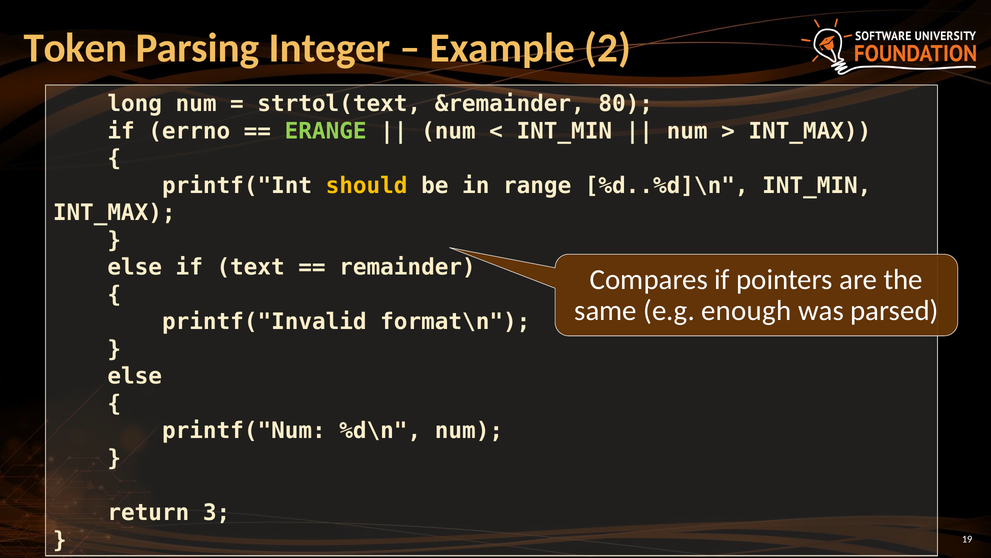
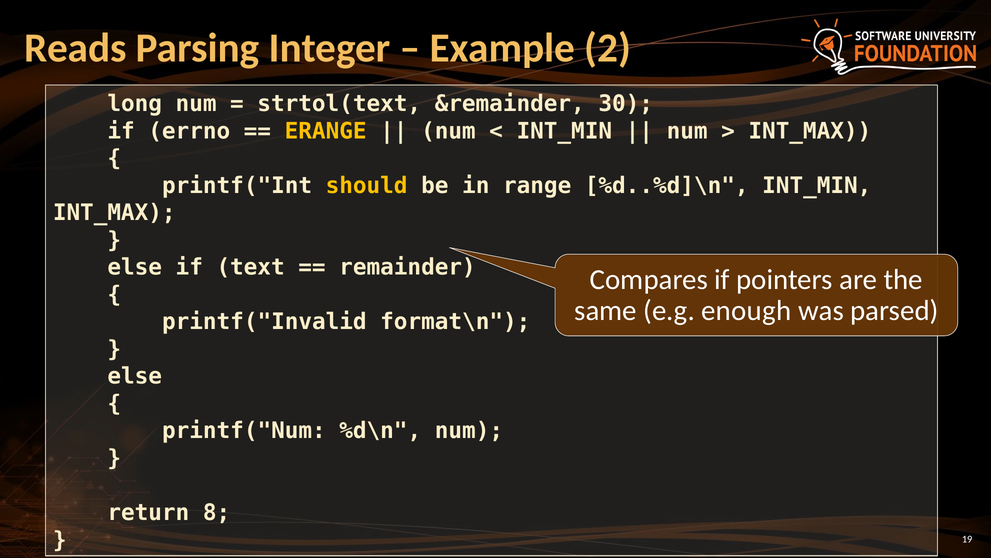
Token: Token -> Reads (75, 48)
80: 80 -> 30 (626, 104)
ERANGE colour: light green -> yellow (326, 131)
3: 3 -> 8 (217, 512)
